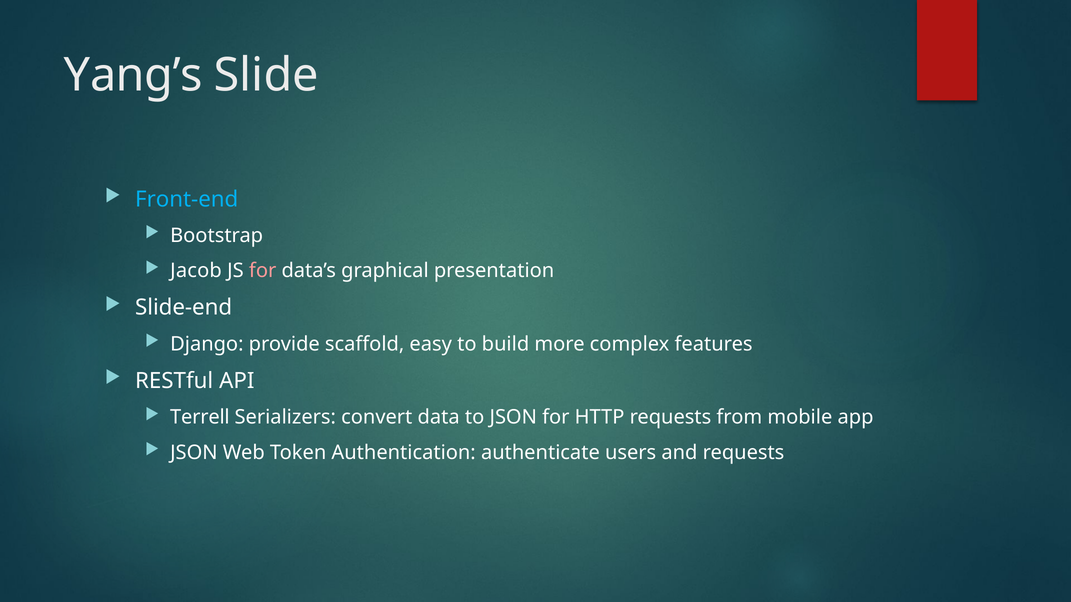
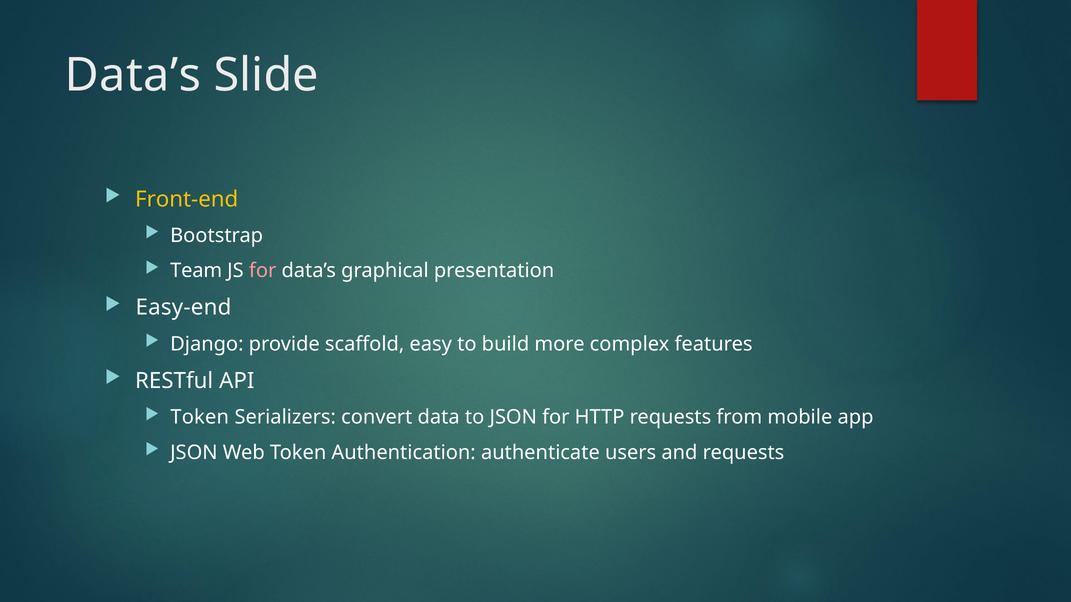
Yang’s: Yang’s -> Data’s (133, 75)
Front-end colour: light blue -> yellow (187, 199)
Jacob: Jacob -> Team (196, 271)
Slide-end: Slide-end -> Easy-end (183, 308)
Terrell: Terrell -> Token (200, 417)
